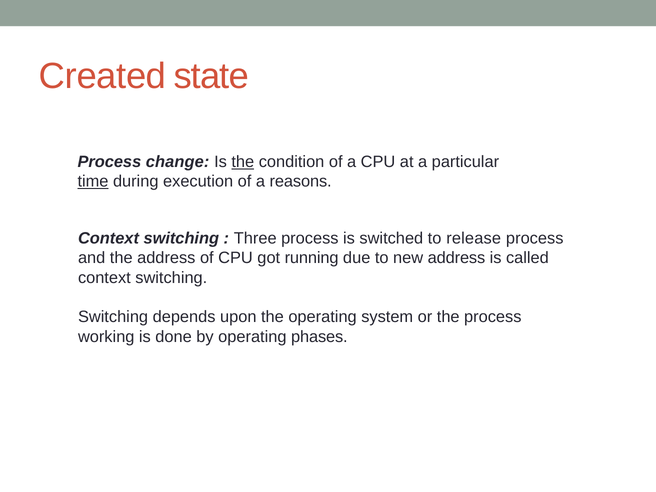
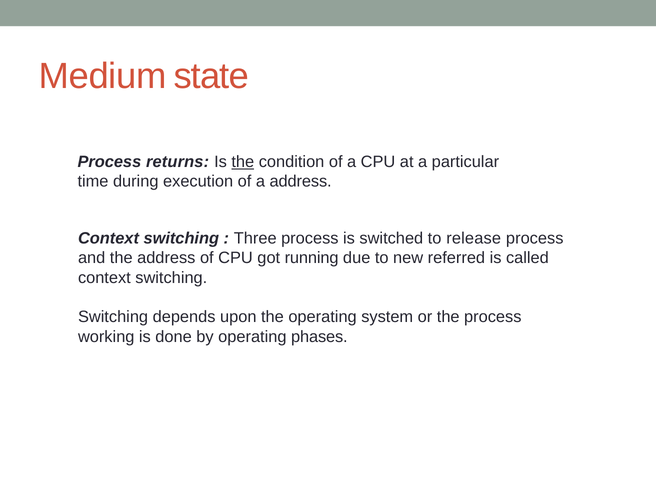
Created: Created -> Medium (103, 76)
change: change -> returns (178, 162)
time underline: present -> none (93, 181)
a reasons: reasons -> address (301, 181)
new address: address -> referred (456, 258)
